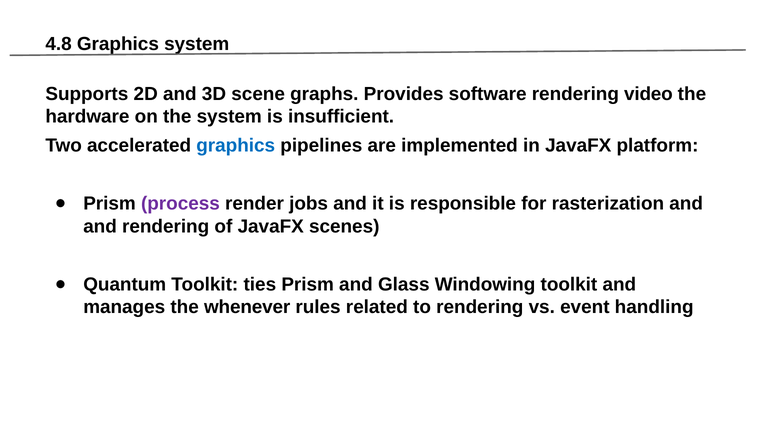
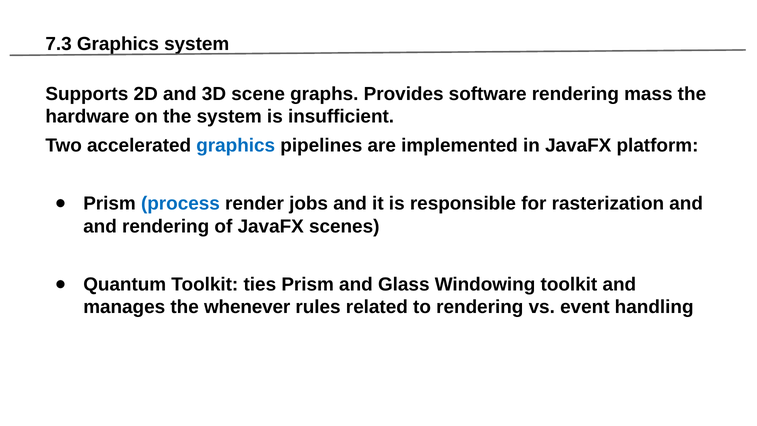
4.8: 4.8 -> 7.3 (59, 44)
video: video -> mass (648, 94)
process colour: purple -> blue (180, 204)
